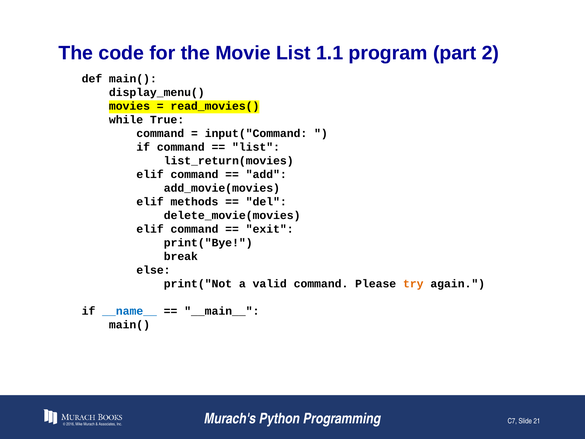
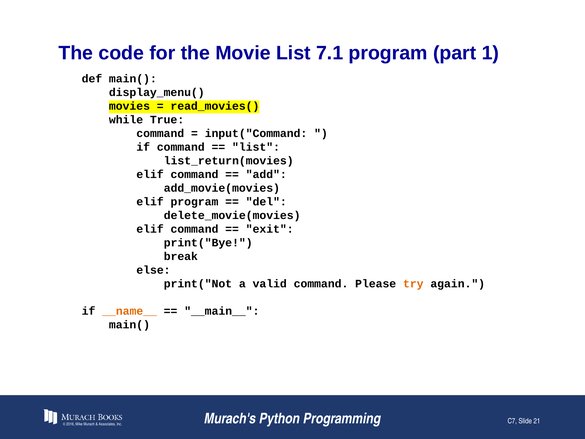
1.1: 1.1 -> 7.1 (330, 53)
2: 2 -> 1 (490, 53)
elif methods: methods -> program (194, 202)
__name__ colour: blue -> orange (130, 311)
